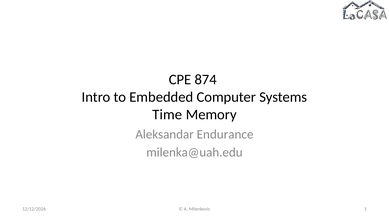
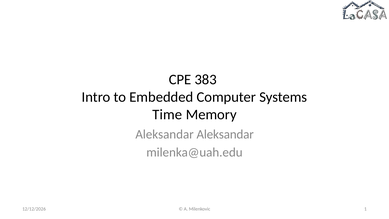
874: 874 -> 383 (206, 79)
Aleksandar Endurance: Endurance -> Aleksandar (225, 134)
